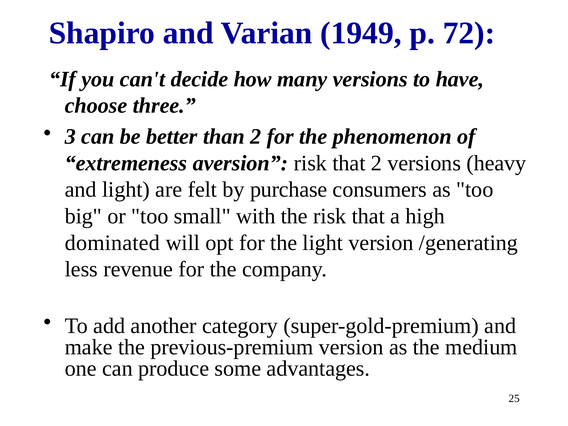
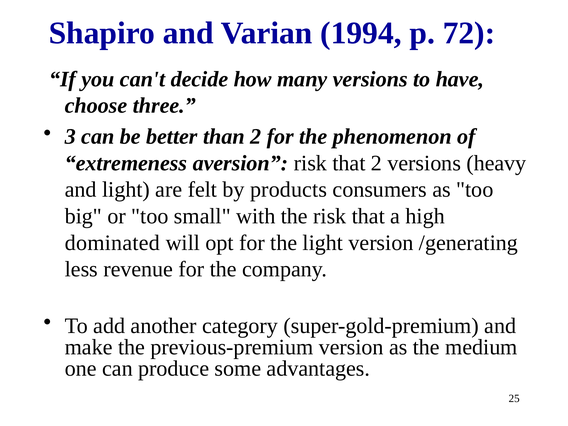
1949: 1949 -> 1994 (361, 33)
purchase: purchase -> products (289, 190)
